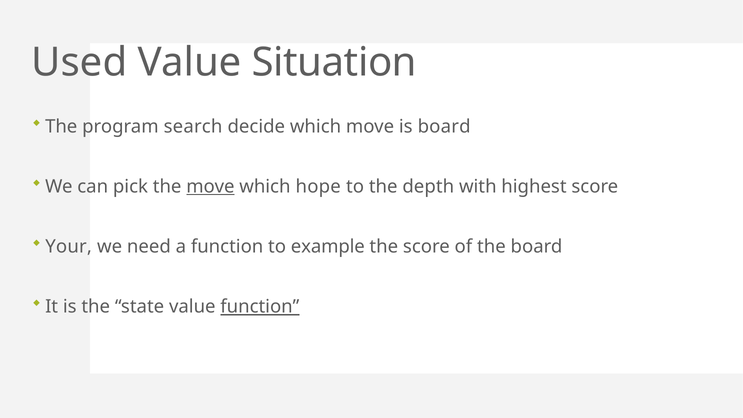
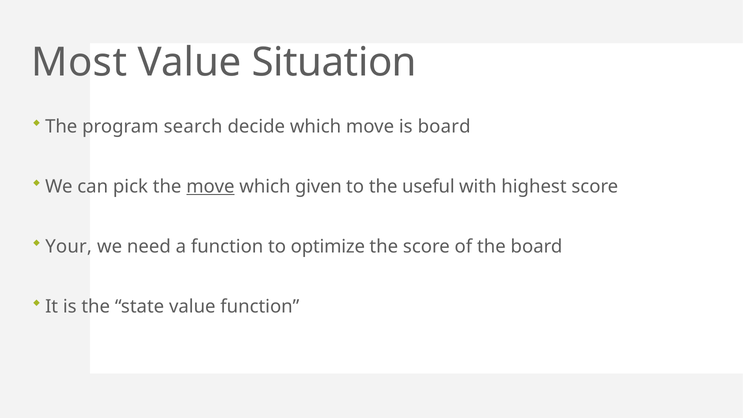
Used: Used -> Most (79, 62)
hope: hope -> given (318, 187)
depth: depth -> useful (428, 187)
example: example -> optimize (328, 247)
function underline: present -> none (260, 307)
